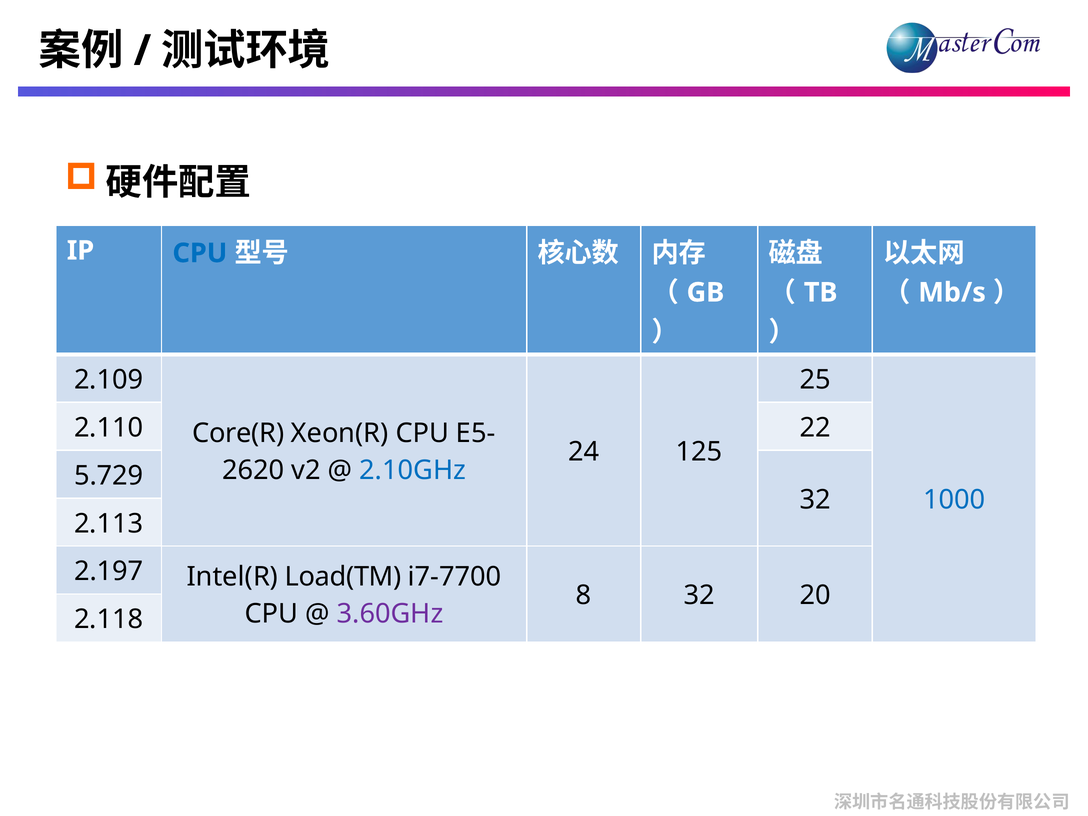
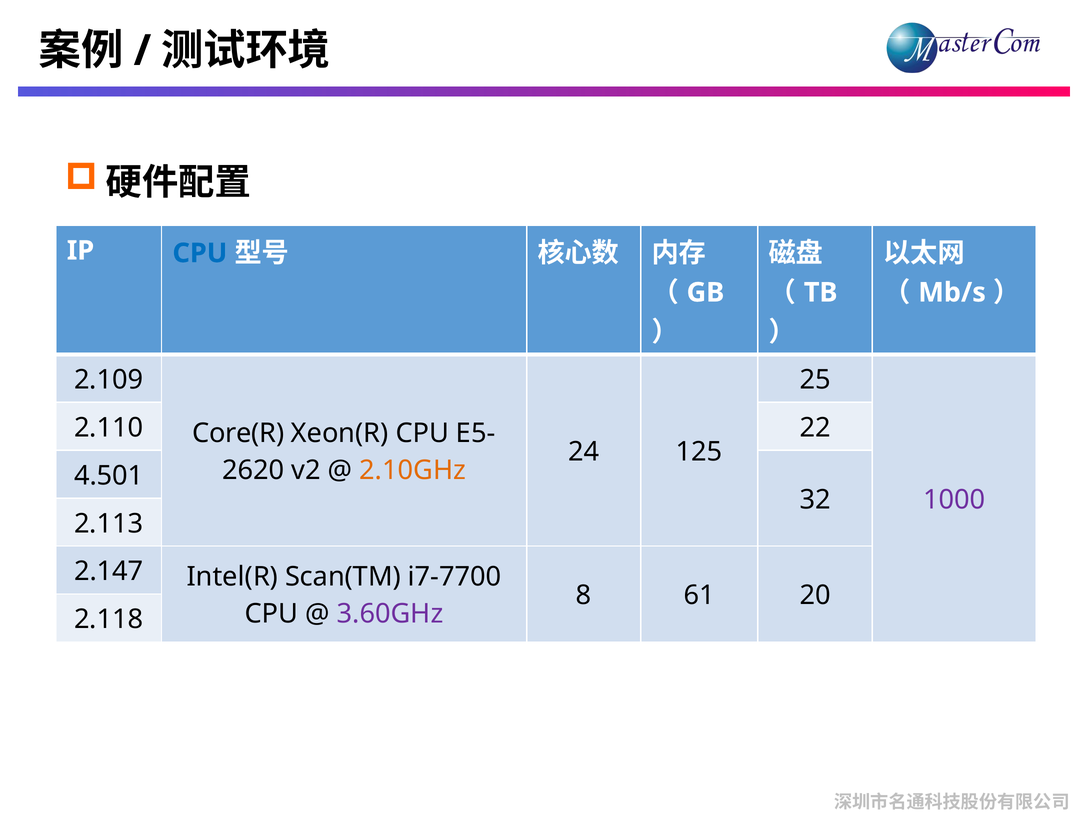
2.10GHz colour: blue -> orange (413, 470)
5.729: 5.729 -> 4.501 (109, 476)
1000 colour: blue -> purple (954, 500)
2.197: 2.197 -> 2.147 (109, 572)
Load(TM: Load(TM -> Scan(TM (343, 577)
8 32: 32 -> 61 (699, 596)
